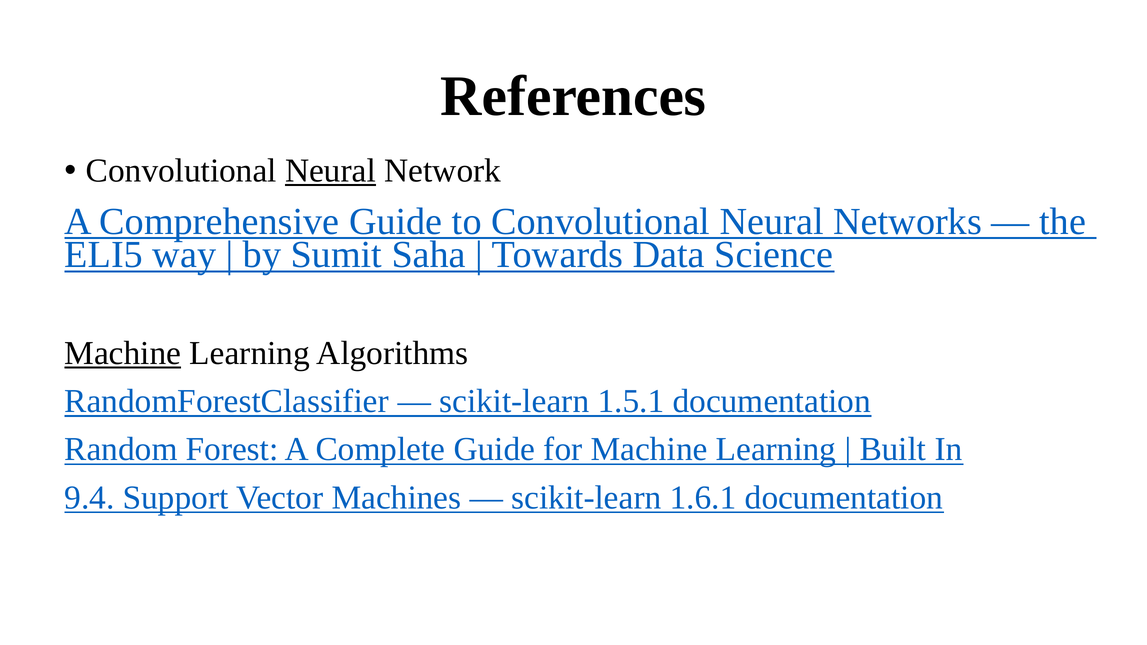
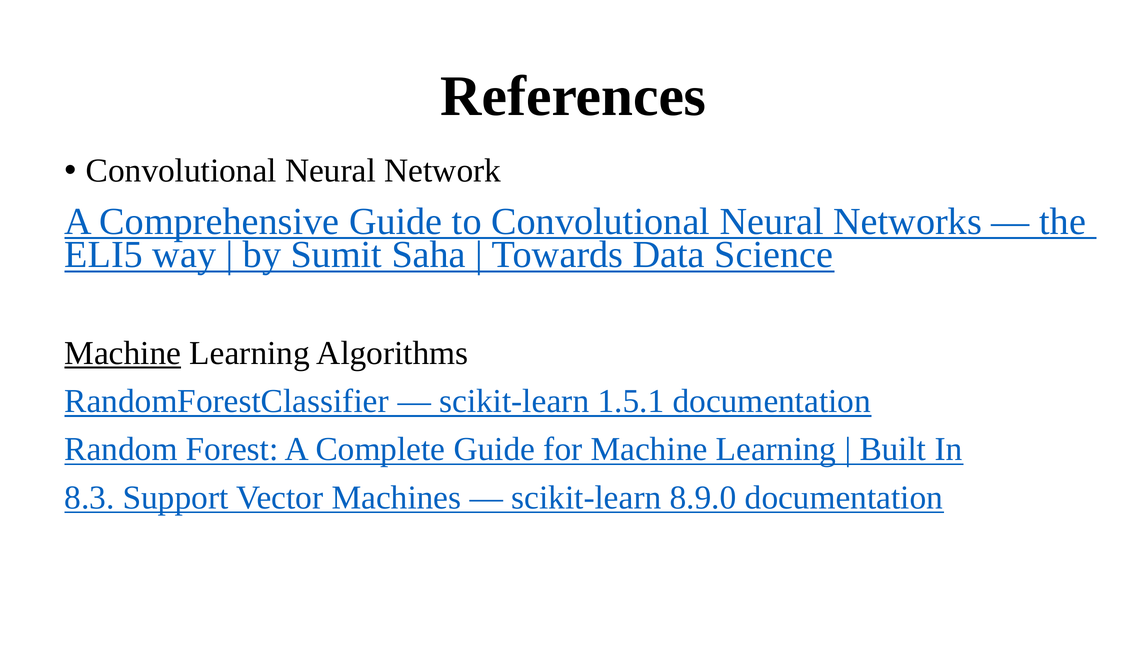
Neural underline: present -> none (330, 171)
9.4: 9.4 -> 8.3 (89, 498)
1.6.1: 1.6.1 -> 8.9.0 (703, 498)
